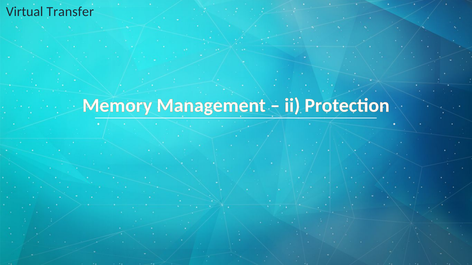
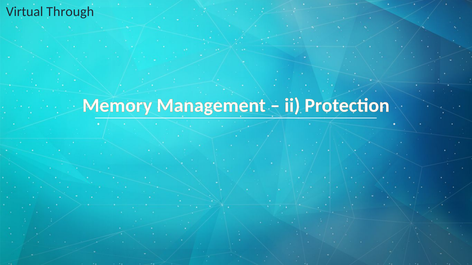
Transfer: Transfer -> Through (70, 12)
